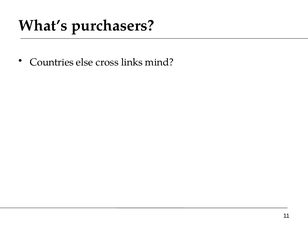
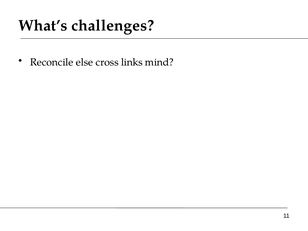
purchasers: purchasers -> challenges (113, 25)
Countries: Countries -> Reconcile (52, 62)
